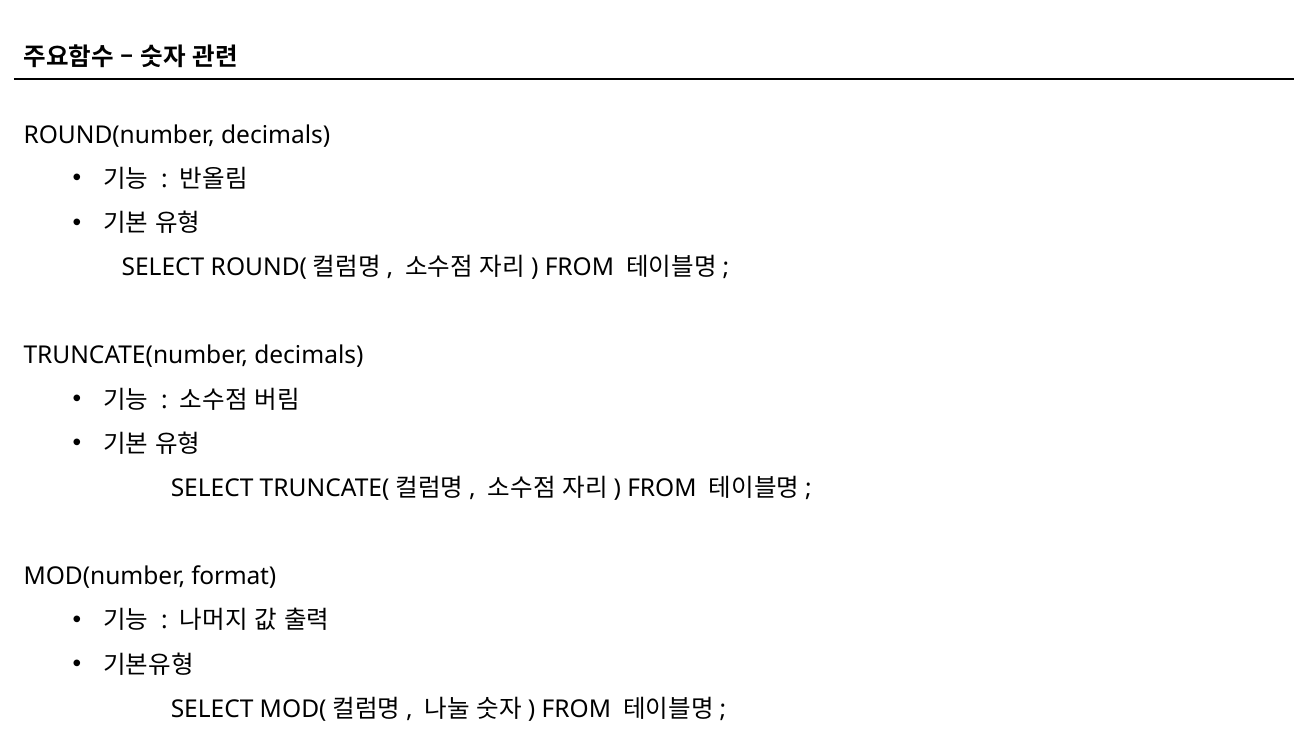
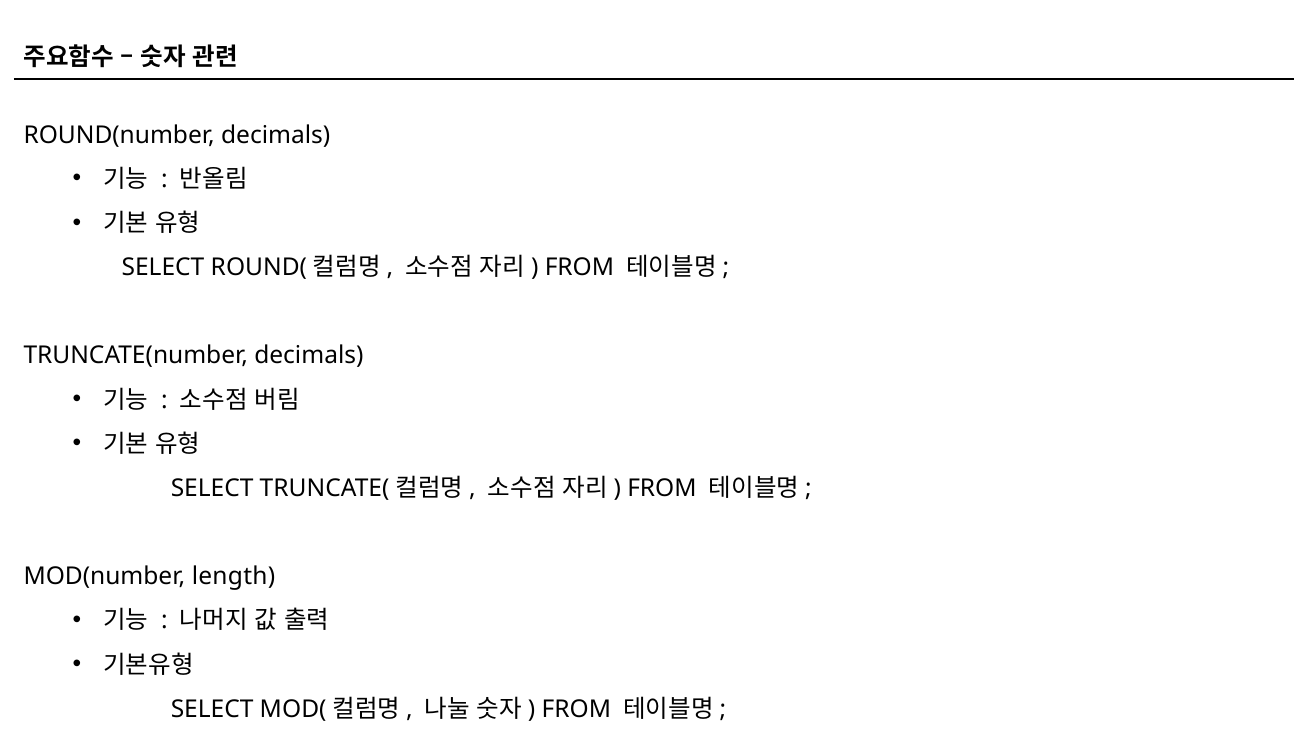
format: format -> length (233, 577)
